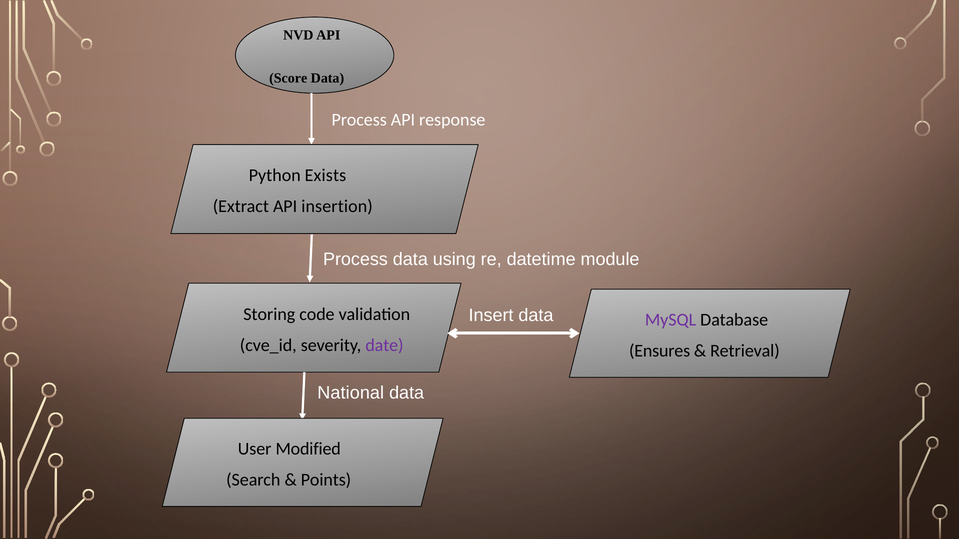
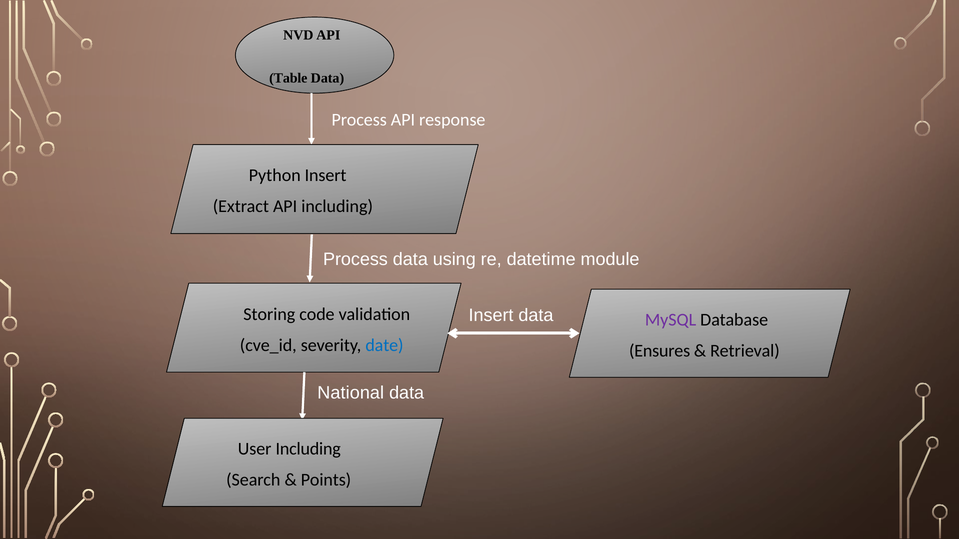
Score: Score -> Table (288, 78)
Python Exists: Exists -> Insert (326, 176)
API insertion: insertion -> including (337, 207)
date colour: purple -> blue (384, 345)
User Modified: Modified -> Including (308, 449)
